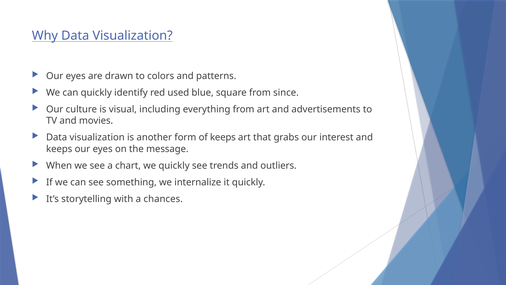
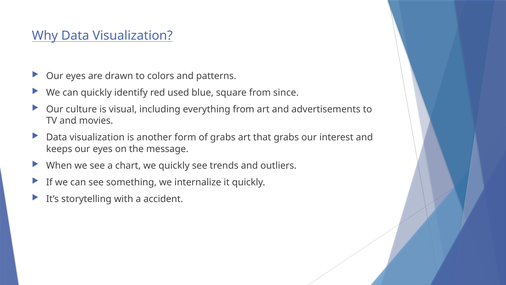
of keeps: keeps -> grabs (223, 137)
chances: chances -> accident (163, 199)
